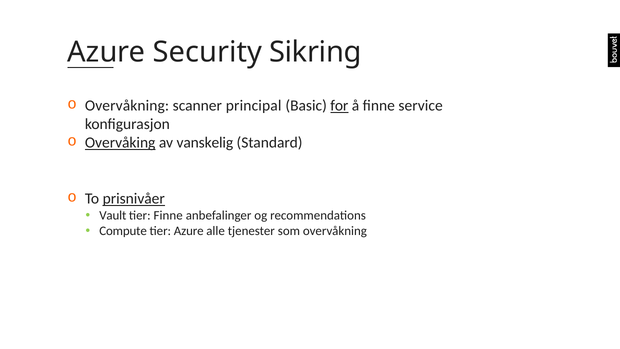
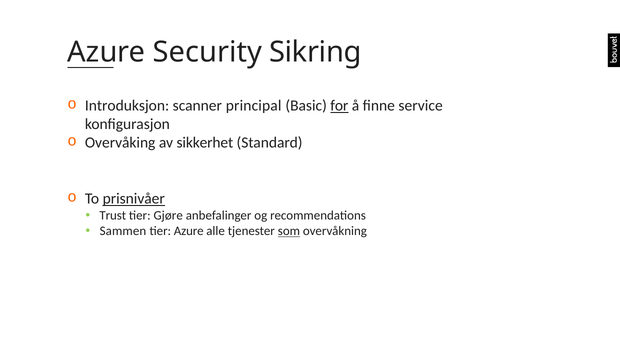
Overvåkning: Overvåkning -> Introduksjon (127, 106)
Overvåking underline: present -> none (120, 143)
vanskelig: vanskelig -> sikkerhet (205, 143)
Vault: Vault -> Trust (113, 215)
tier Finne: Finne -> Gjøre (168, 215)
Compute: Compute -> Sammen (123, 231)
som underline: none -> present (289, 231)
